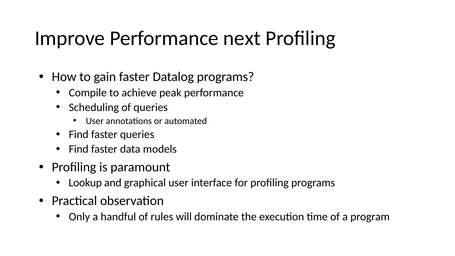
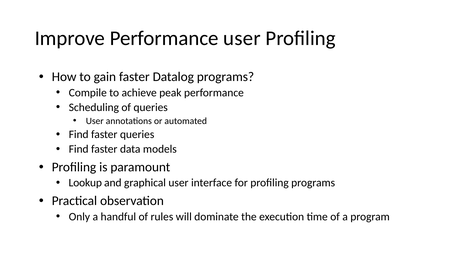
Performance next: next -> user (242, 38)
